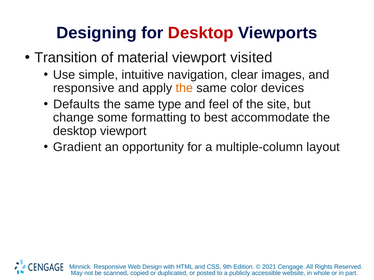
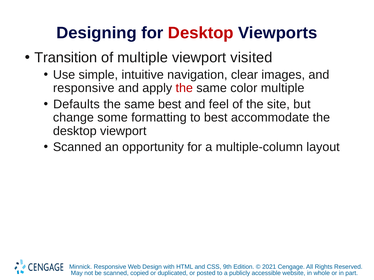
of material: material -> multiple (143, 58)
the colour: orange -> red (184, 88)
color devices: devices -> multiple (283, 88)
same type: type -> best (170, 104)
Gradient: Gradient -> Scanned (77, 147)
